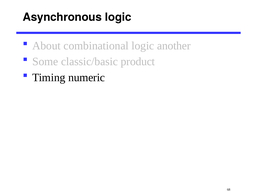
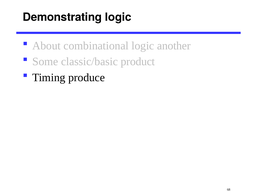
Asynchronous: Asynchronous -> Demonstrating (62, 17)
numeric: numeric -> produce (87, 78)
